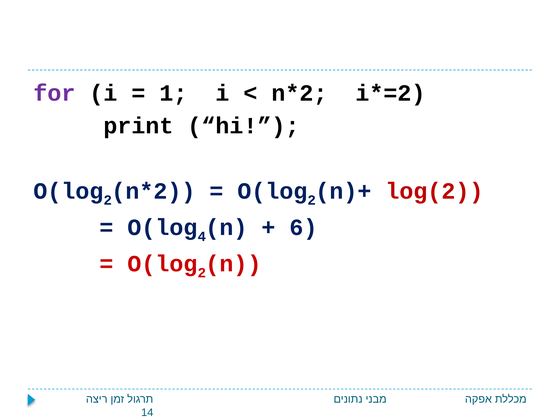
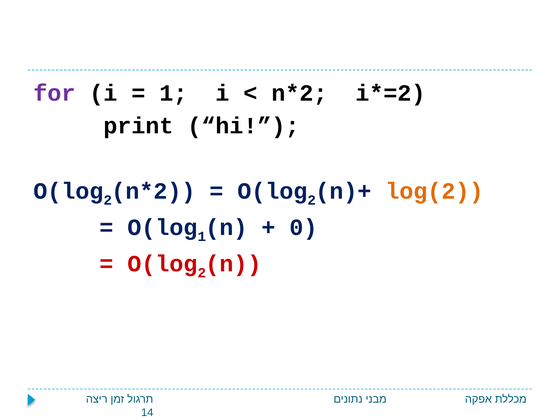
log(2 colour: red -> orange (434, 191)
4: 4 -> 1 (202, 237)
6: 6 -> 0 (304, 227)
